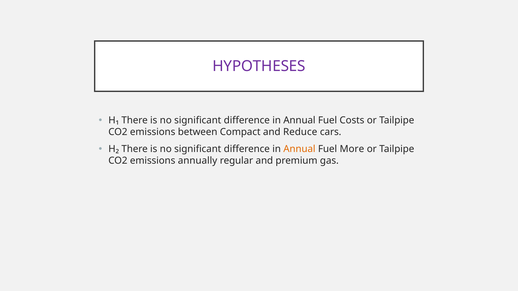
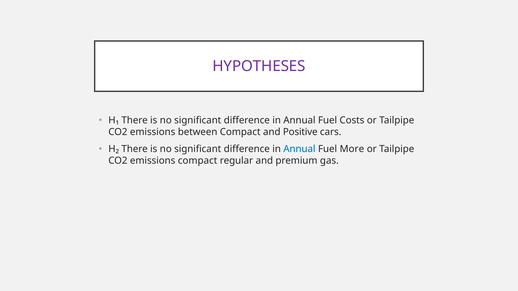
Reduce: Reduce -> Positive (300, 132)
Annual colour: orange -> blue (299, 149)
emissions annually: annually -> compact (198, 161)
